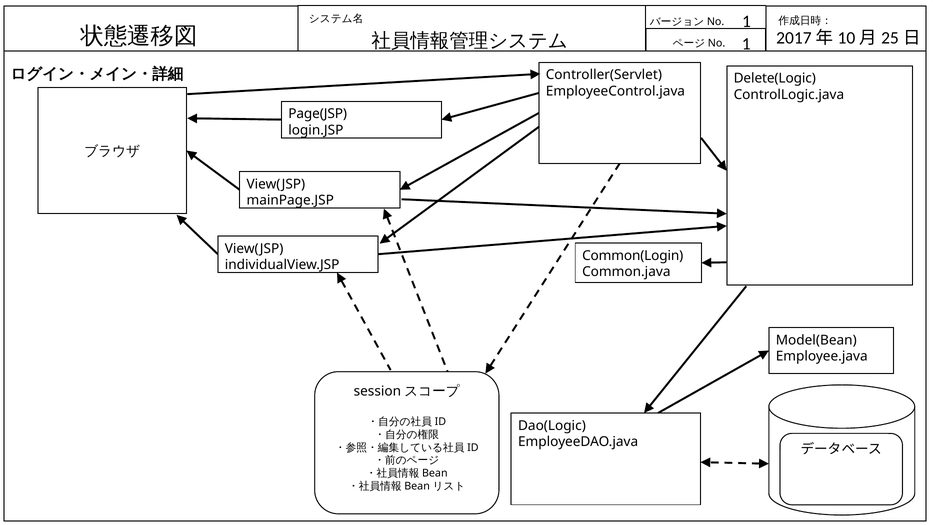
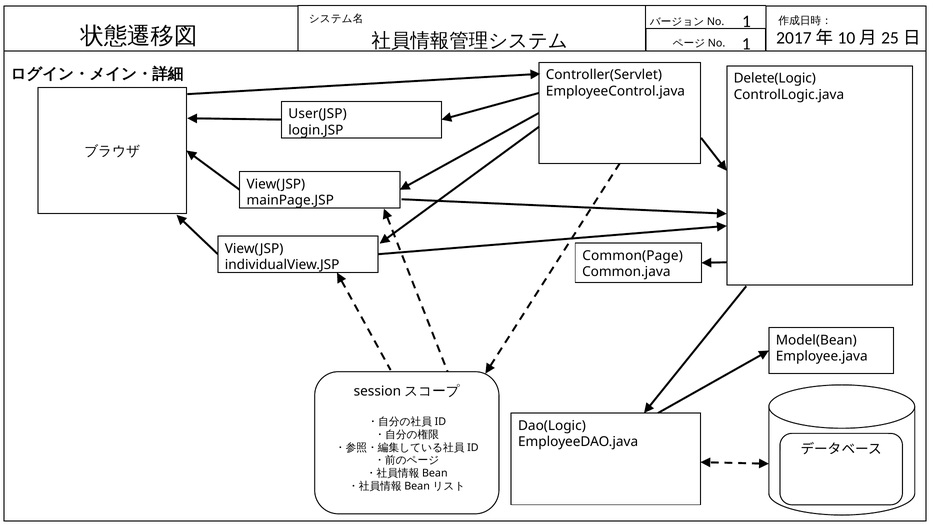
Page(JSP: Page(JSP -> User(JSP (318, 114)
Common(Login: Common(Login -> Common(Page (633, 256)
